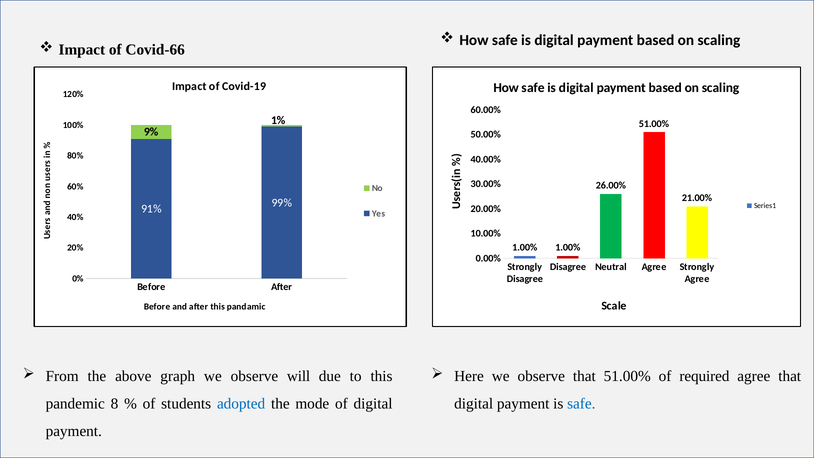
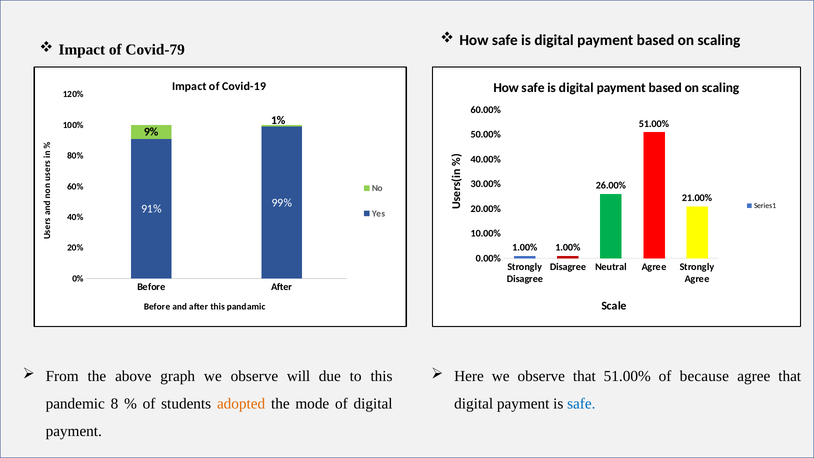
Covid-66: Covid-66 -> Covid-79 (155, 49)
required: required -> because (704, 376)
adopted colour: blue -> orange (241, 404)
